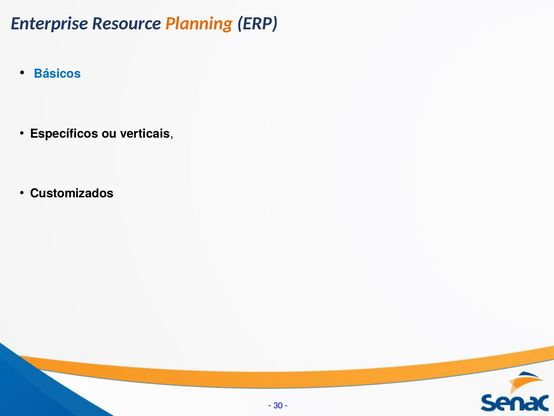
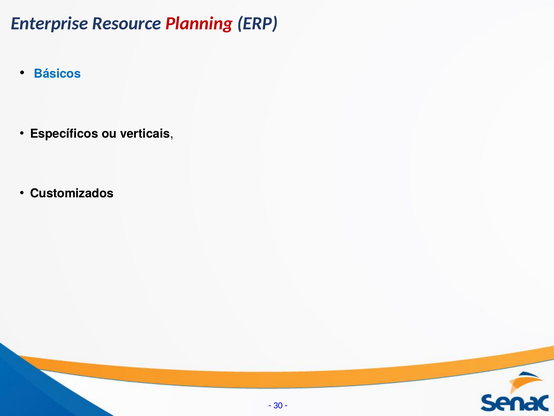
Planning colour: orange -> red (199, 23)
